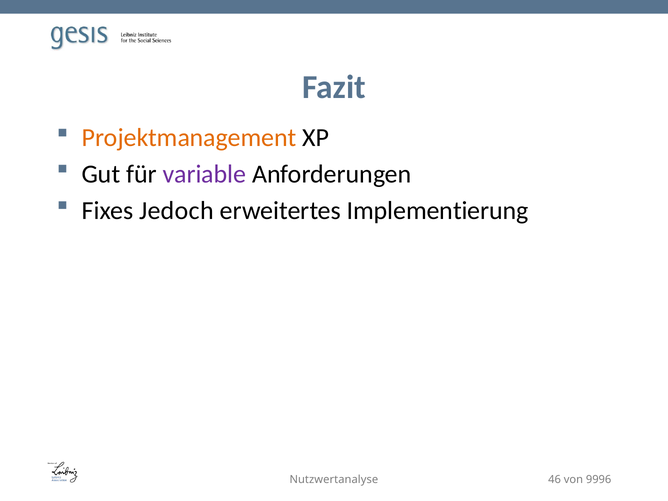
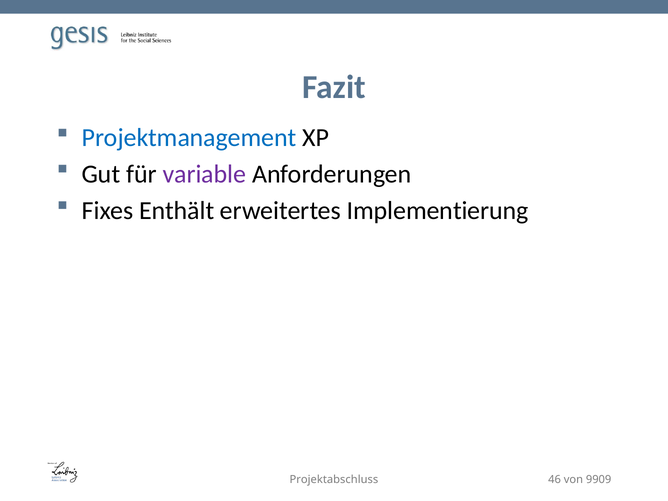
Projektmanagement colour: orange -> blue (189, 138)
Jedoch: Jedoch -> Enthält (177, 210)
Nutzwertanalyse: Nutzwertanalyse -> Projektabschluss (334, 479)
9996: 9996 -> 9909 (599, 479)
